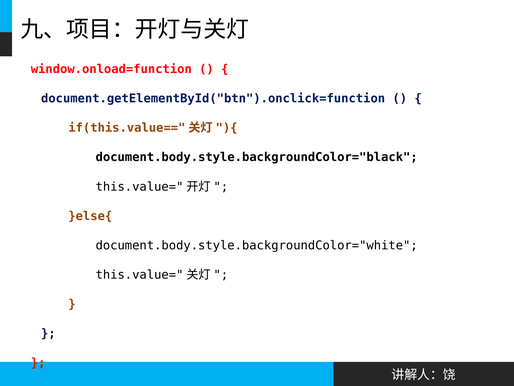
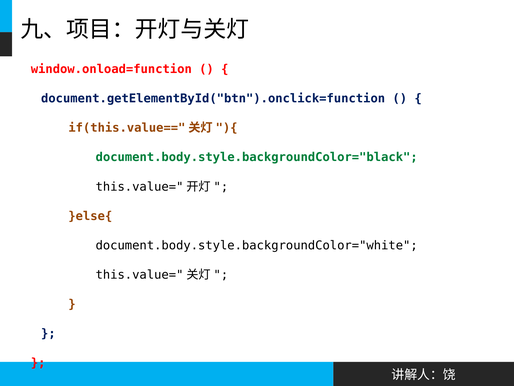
document.body.style.backgroundColor="black colour: black -> green (257, 157)
